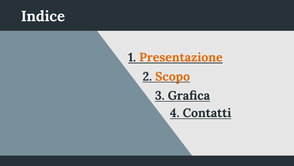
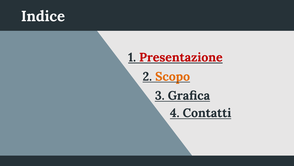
Presentazione colour: orange -> red (181, 57)
